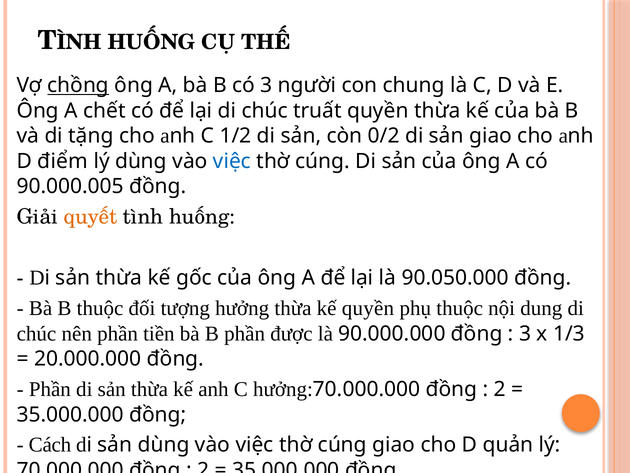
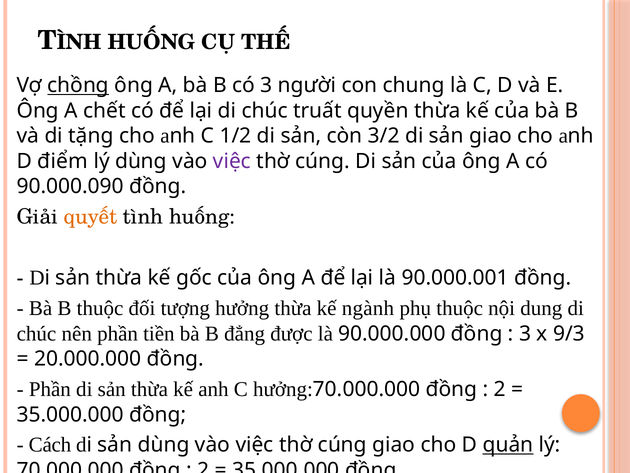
0/2: 0/2 -> 3/2 (384, 136)
việc colour: blue -> purple (232, 161)
90.000.005: 90.000.005 -> 90.000.090 (70, 186)
90.050.000: 90.050.000 -> 90.000.001 (455, 278)
kế quyền: quyền -> ngành (368, 308)
B phần: phần -> đẳng (245, 333)
1/3: 1/3 -> 9/3 (569, 333)
quản underline: none -> present (508, 445)
